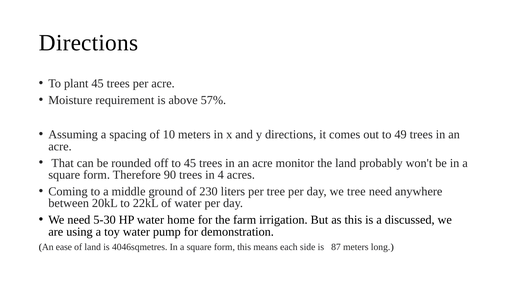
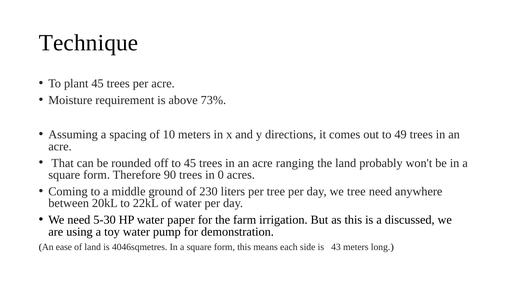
Directions: Directions -> Technique (89, 43)
57%: 57% -> 73% (213, 100)
monitor: monitor -> ranging (295, 163)
4: 4 -> 0 (221, 175)
home: home -> paper (181, 220)
87: 87 -> 43 (336, 247)
